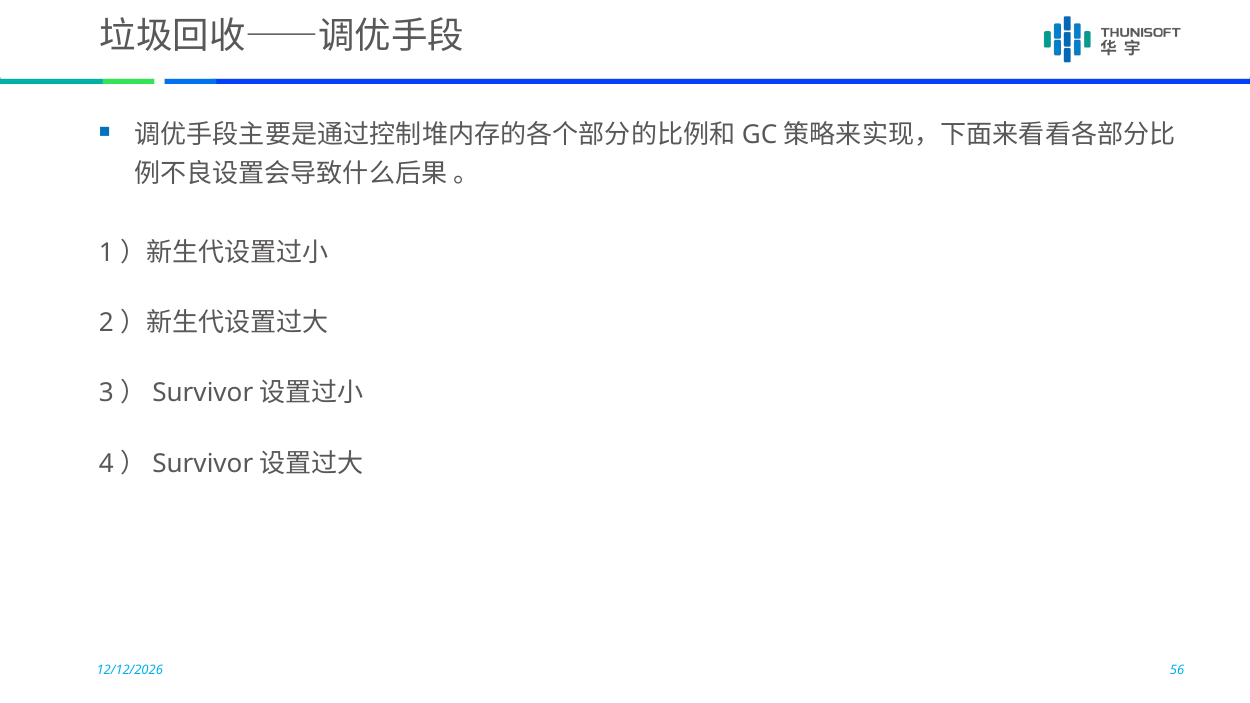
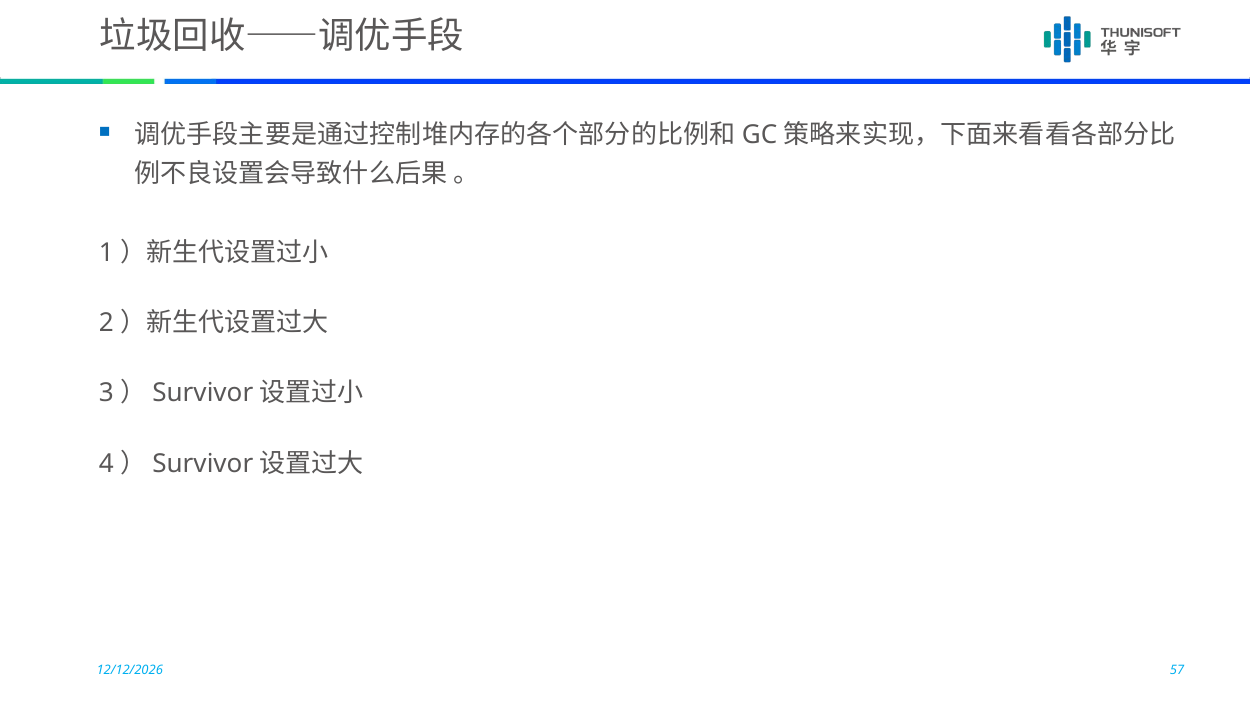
56: 56 -> 57 (1177, 670)
